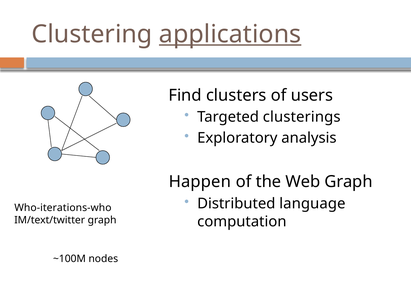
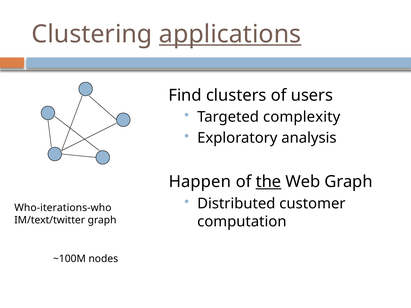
clusterings: clusterings -> complexity (302, 117)
the underline: none -> present (269, 182)
language: language -> customer (312, 204)
